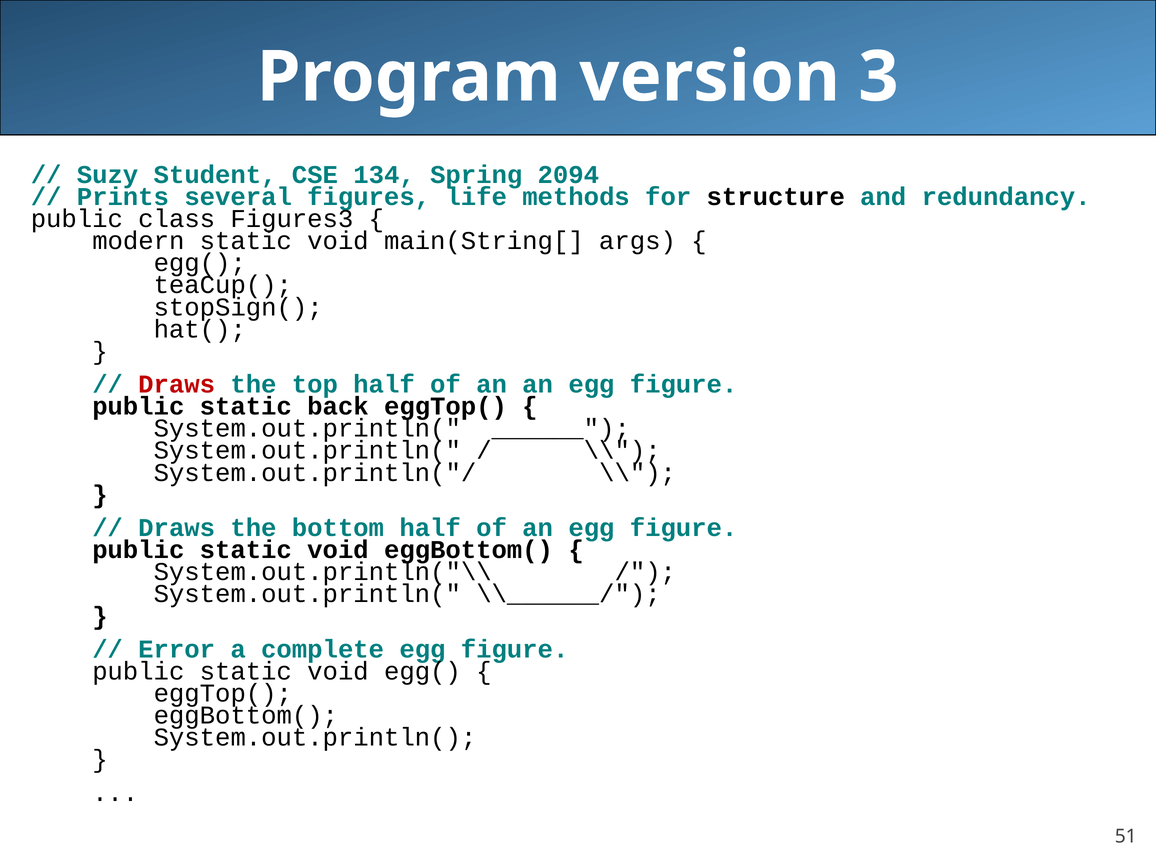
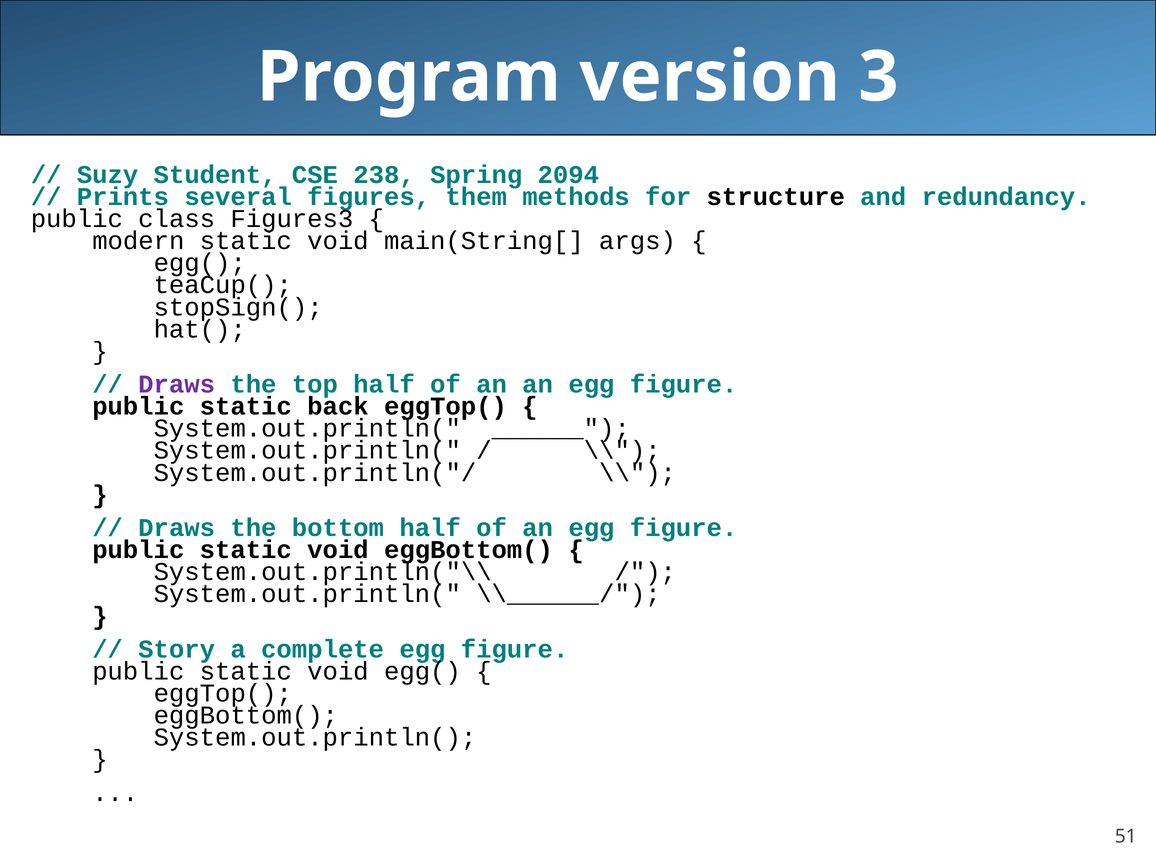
134: 134 -> 238 (384, 175)
life: life -> them (476, 197)
Draws colour: red -> purple (177, 384)
Error: Error -> Story (177, 649)
